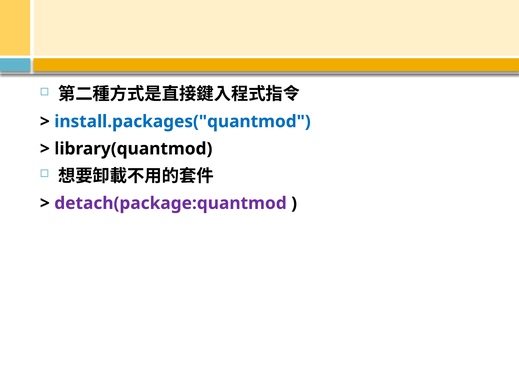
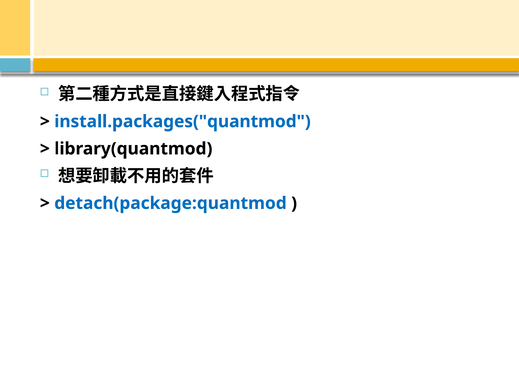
detach(package:quantmod colour: purple -> blue (170, 203)
